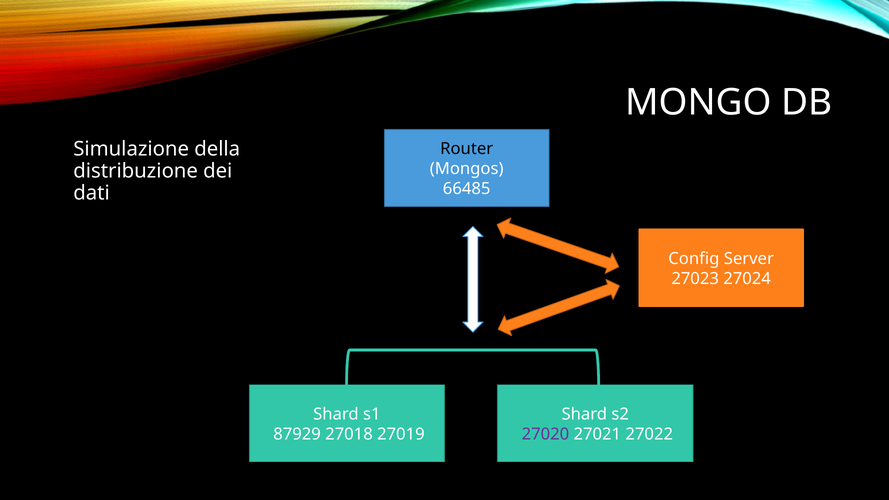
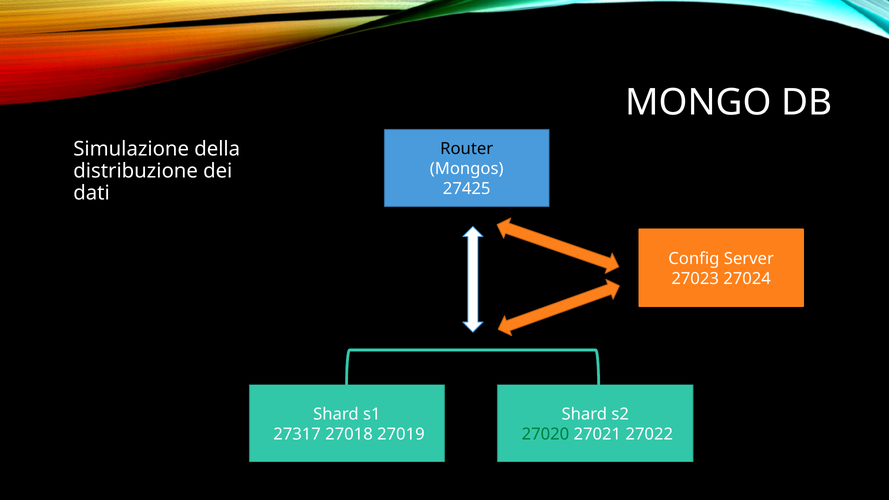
66485: 66485 -> 27425 (467, 189)
87929: 87929 -> 27317 (297, 434)
27020 colour: purple -> green (545, 434)
